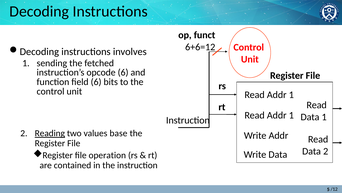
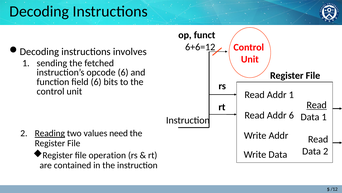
Read underline: none -> present (317, 105)
1: 1 -> 6 (291, 115)
base: base -> need (119, 133)
